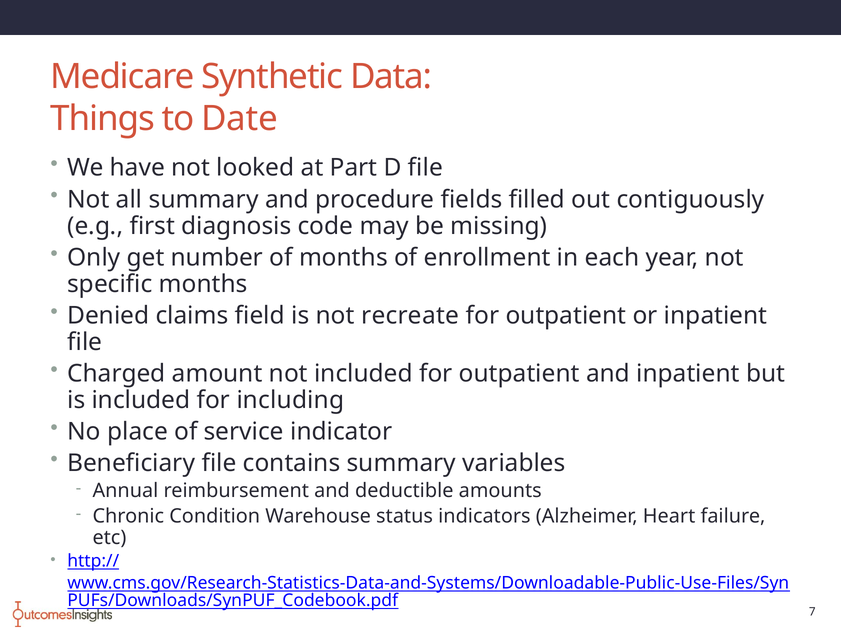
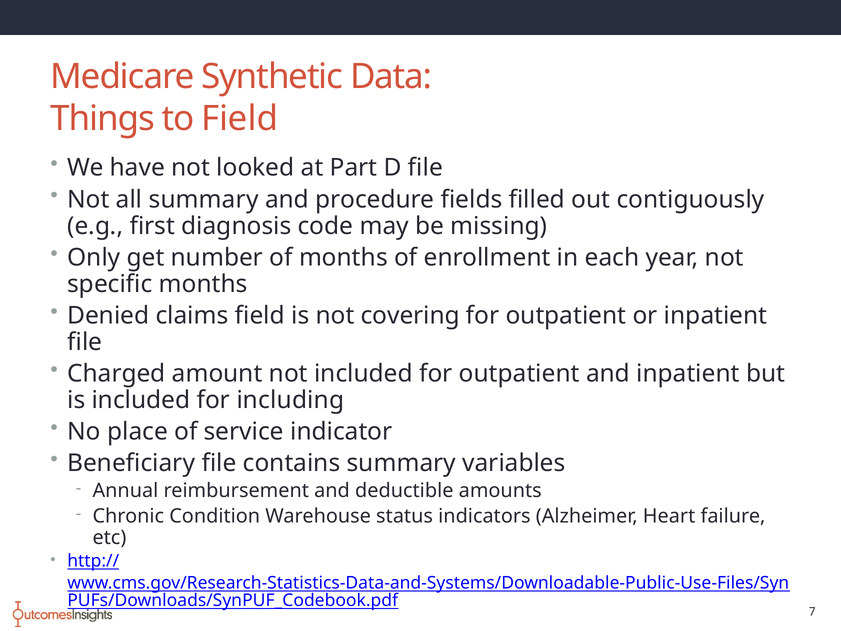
to Date: Date -> Field (240, 119)
recreate: recreate -> covering (410, 315)
